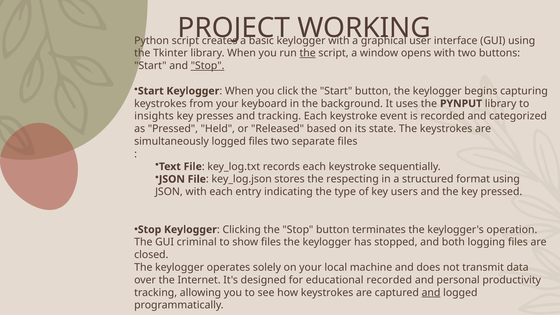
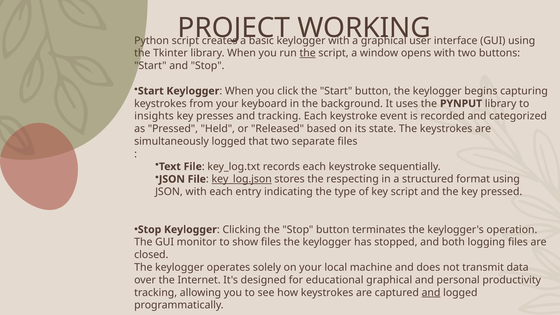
Stop underline: present -> none (208, 66)
logged files: files -> that (258, 141)
key_log.json underline: none -> present (242, 179)
key users: users -> script (404, 192)
criminal: criminal -> monitor (197, 242)
educational recorded: recorded -> graphical (389, 280)
